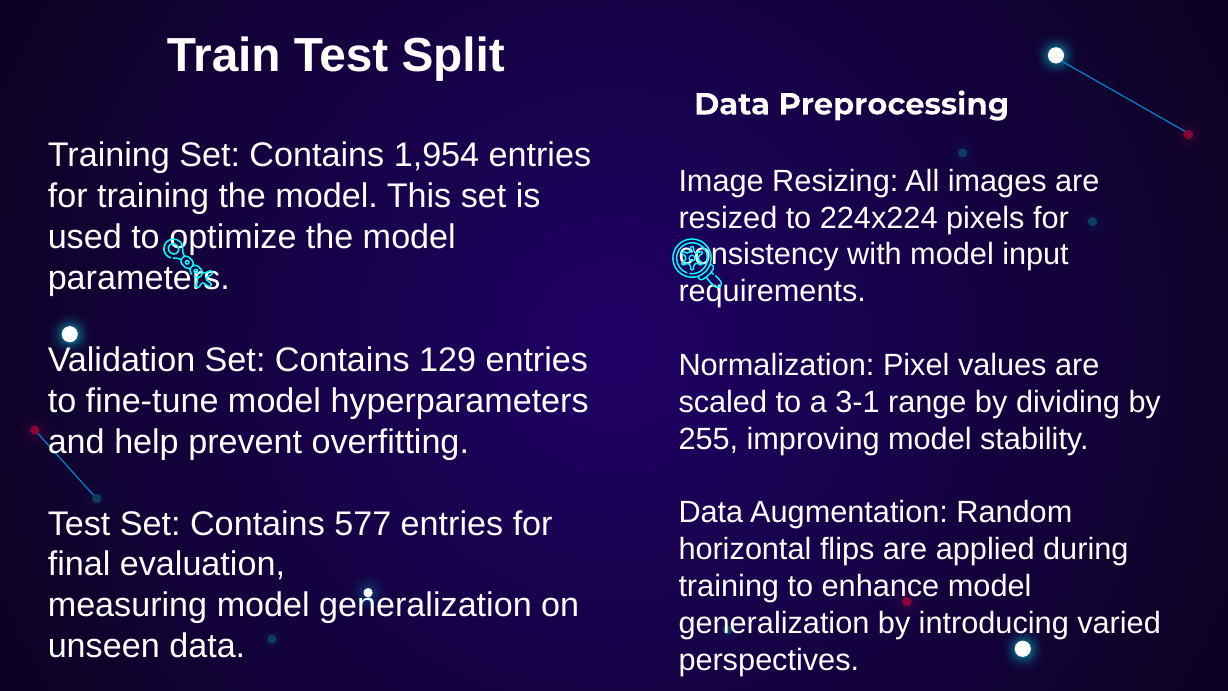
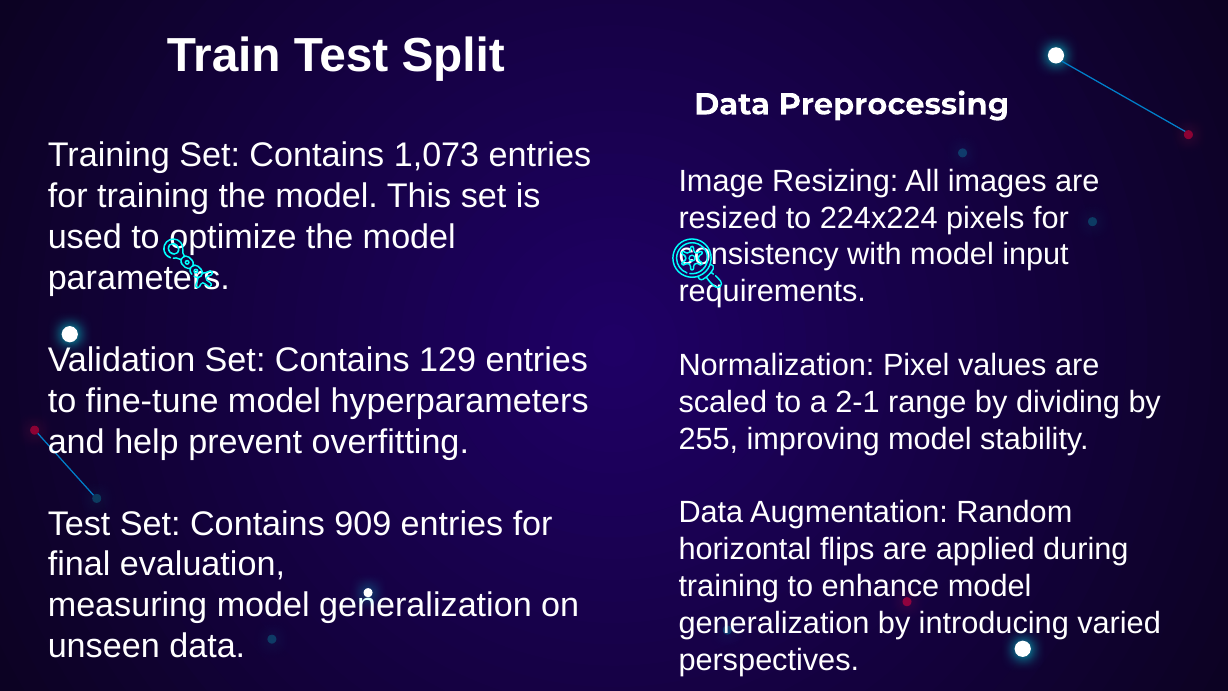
1,954: 1,954 -> 1,073 (437, 155)
3-1: 3-1 -> 2-1 (857, 402)
577: 577 -> 909 (363, 524)
